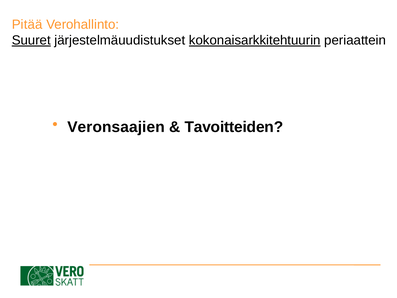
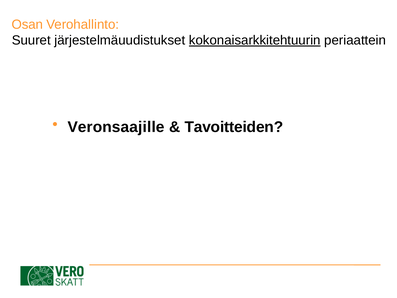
Pitää: Pitää -> Osan (27, 24)
Suuret underline: present -> none (31, 40)
Veronsaajien: Veronsaajien -> Veronsaajille (116, 127)
